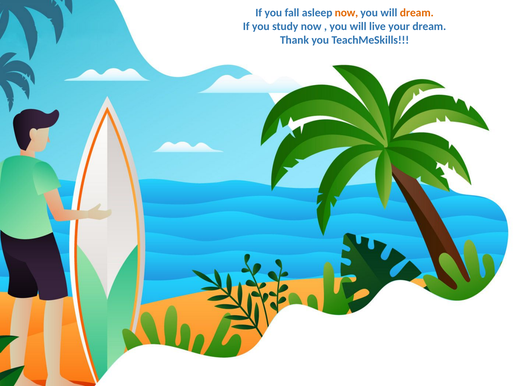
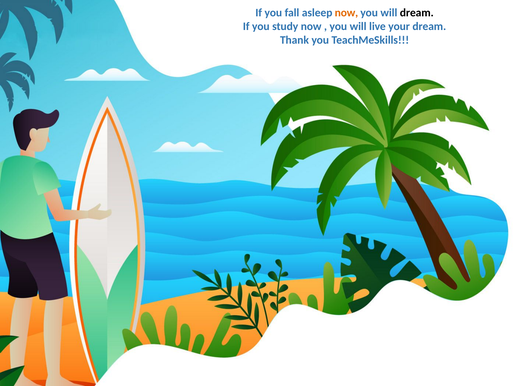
dream colour: orange -> black (417, 13)
